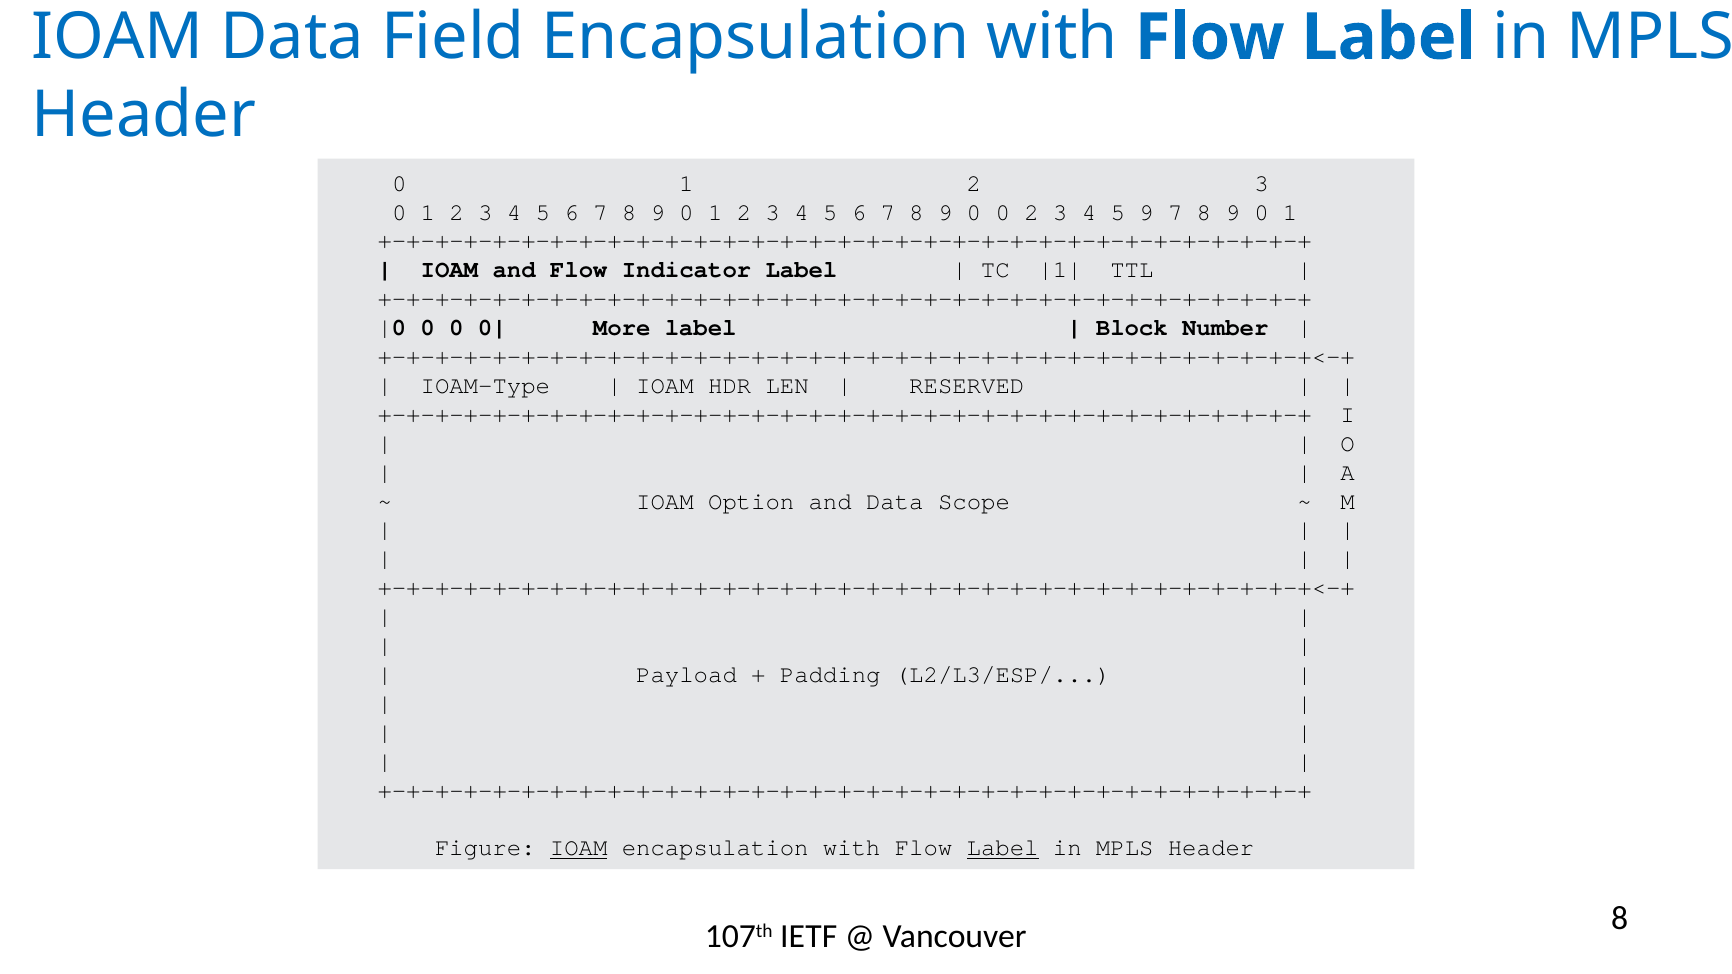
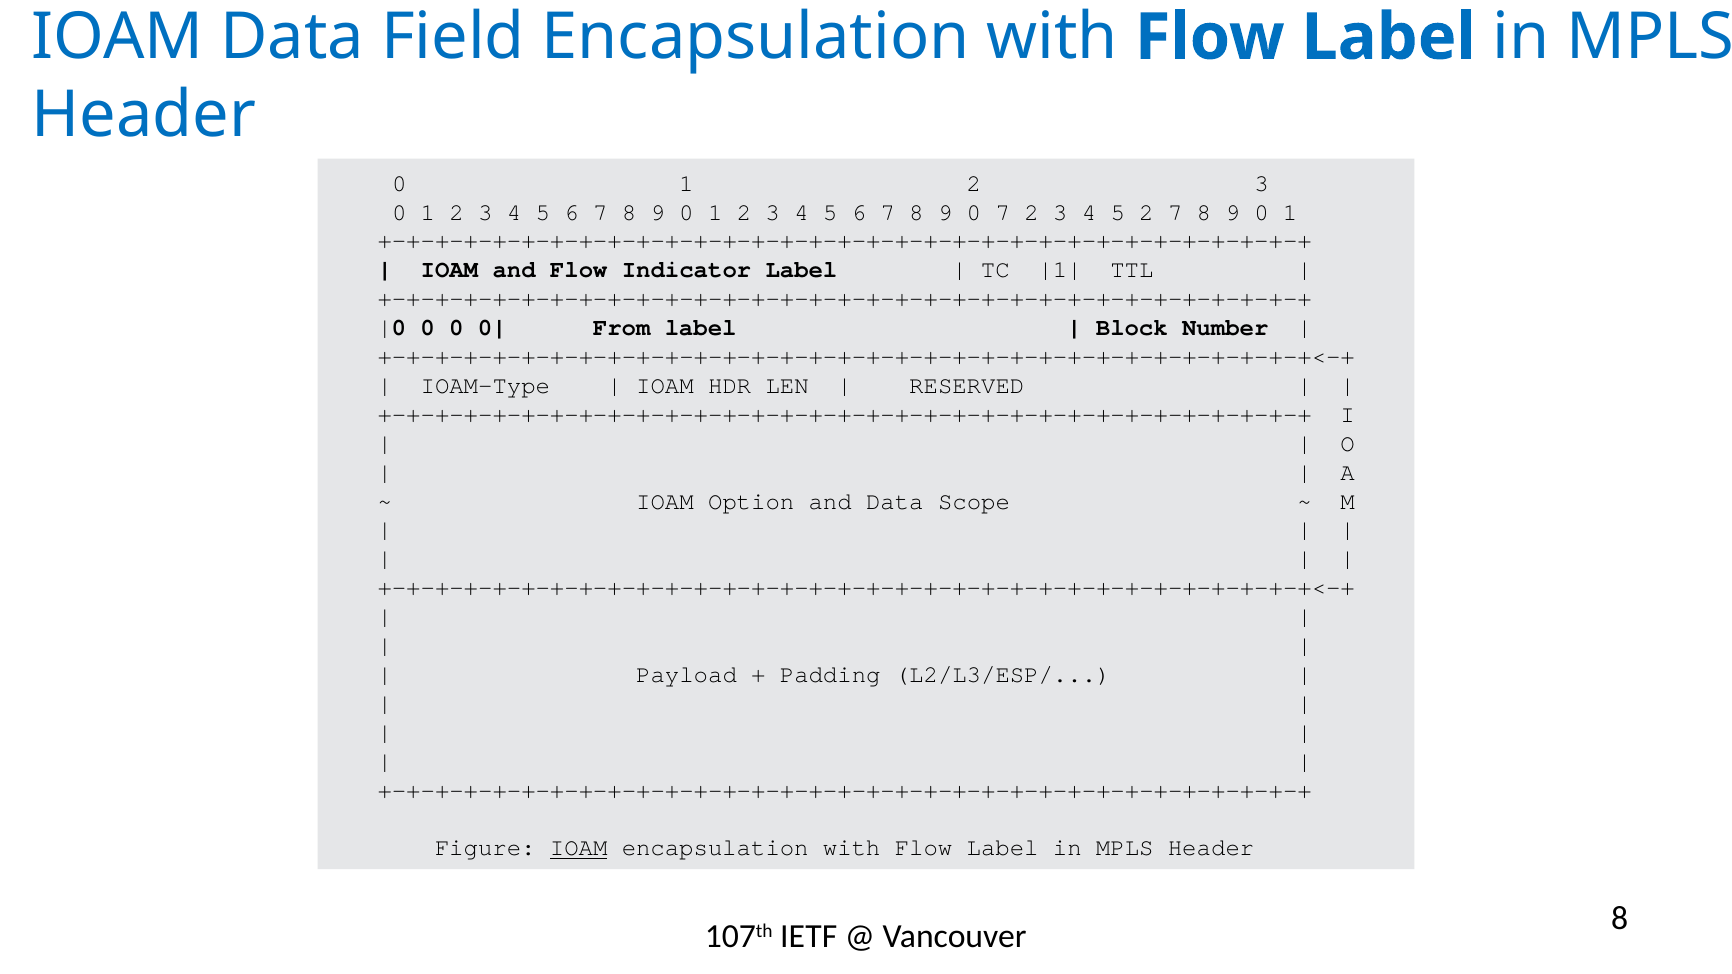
9 0 0: 0 -> 7 (1003, 212)
5 9: 9 -> 2 (1146, 212)
More: More -> From (622, 328)
Label underline: present -> none (1003, 848)
